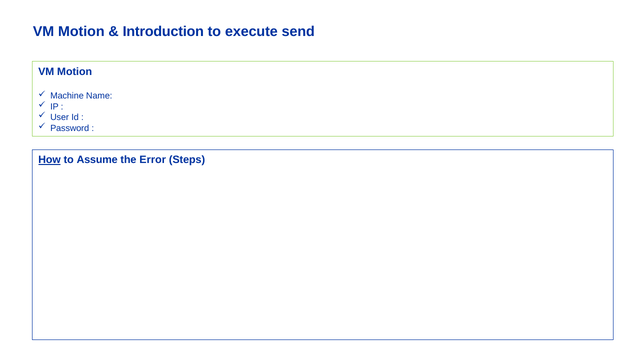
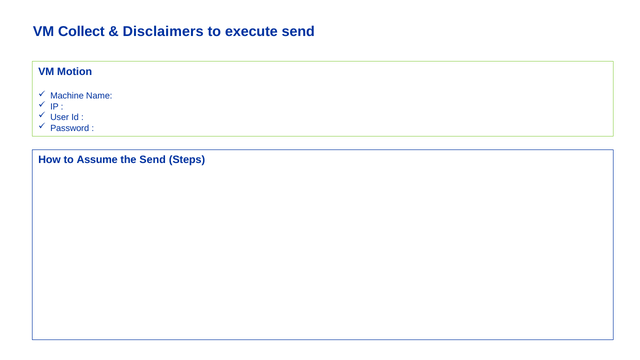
Motion: Motion -> Collect (81, 31)
Introduction: Introduction -> Disclaimers (163, 31)
How underline: present -> none (50, 160)
the Error: Error -> Send (153, 160)
